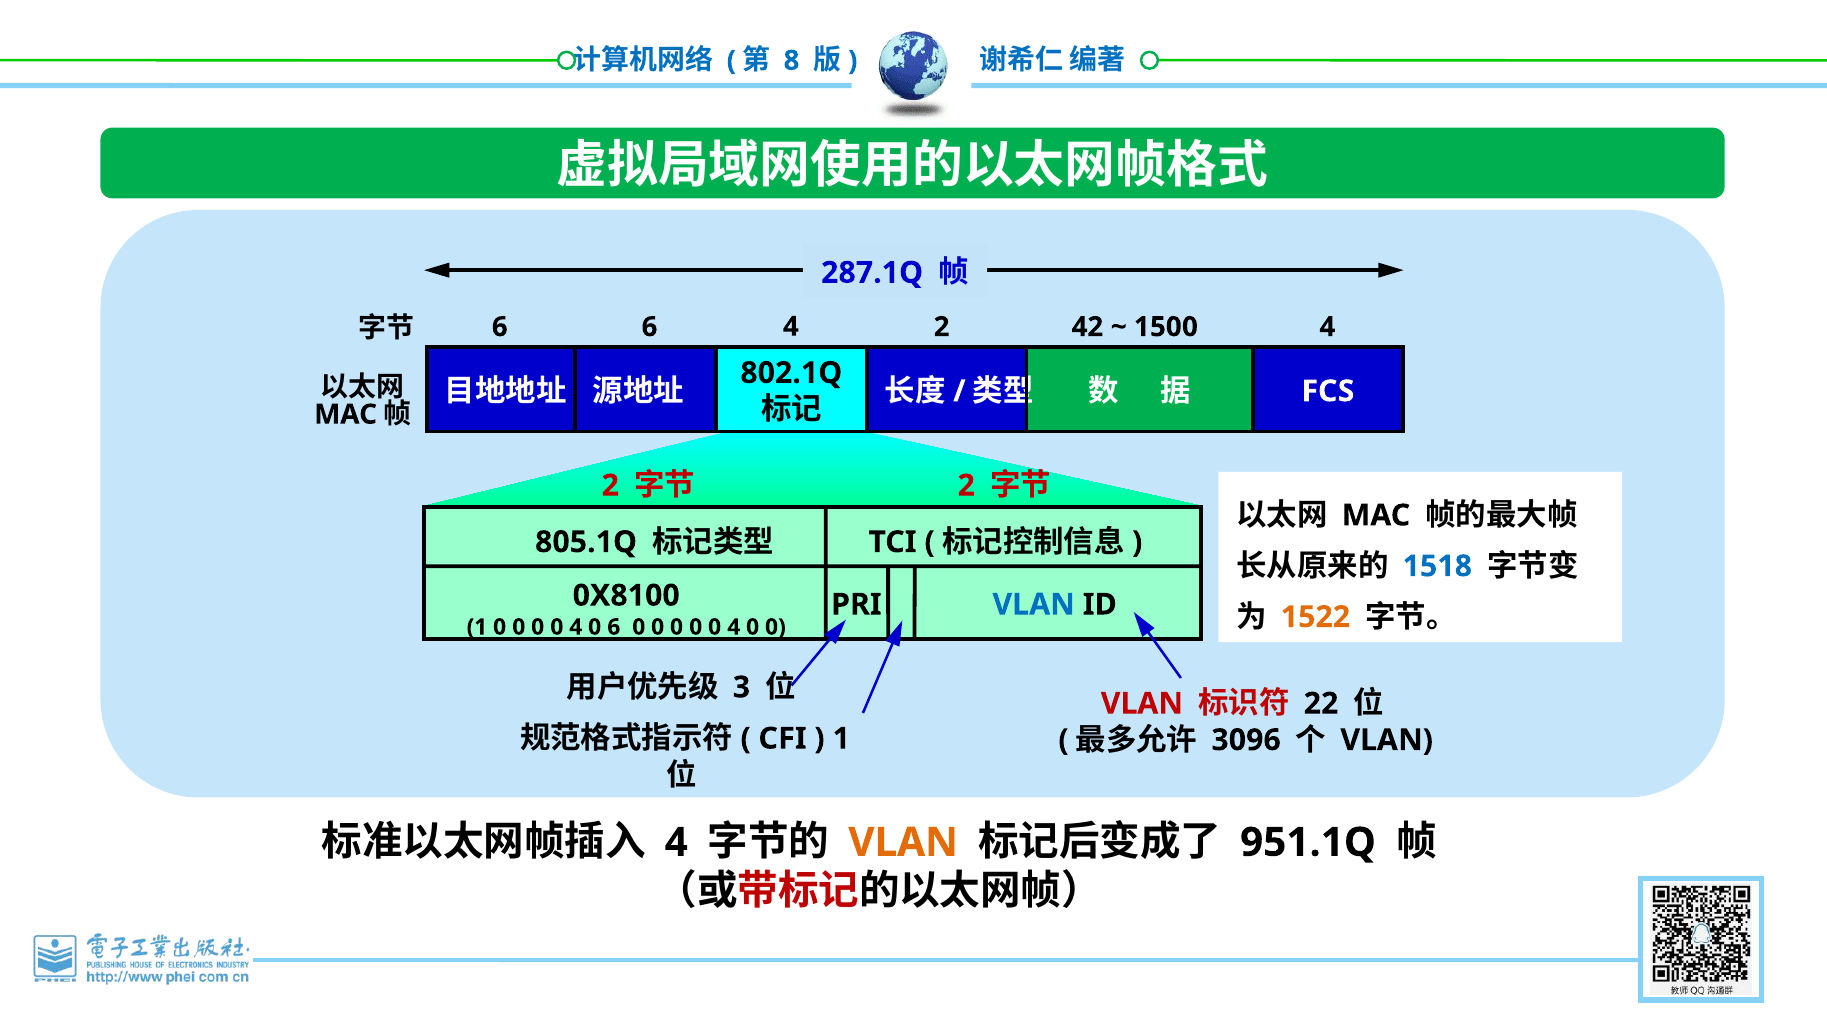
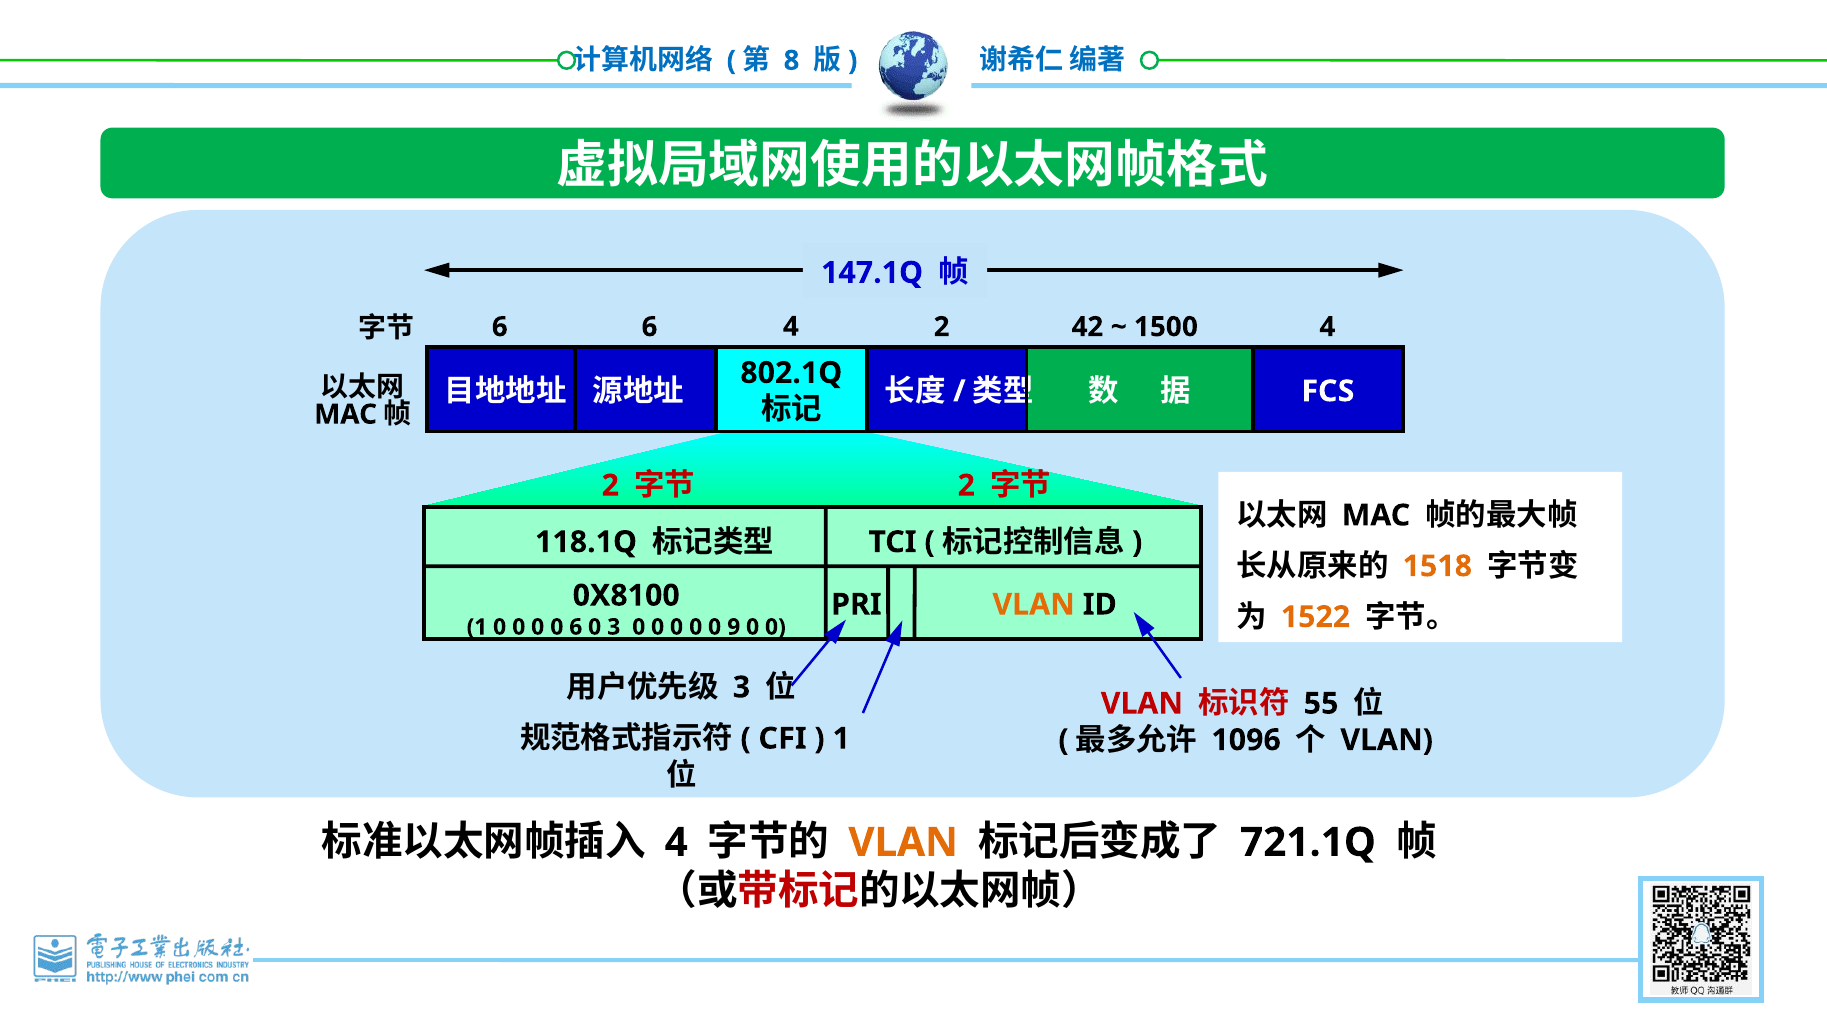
287.1Q: 287.1Q -> 147.1Q (872, 273)
805.1Q: 805.1Q -> 118.1Q (586, 542)
1518 colour: blue -> orange (1437, 566)
VLAN colour: blue -> orange (1034, 604)
4: 4 -> 6 (576, 627)
0 6: 6 -> 3 (614, 627)
4: 4 -> 9 (734, 627)
22: 22 -> 55 (1321, 703)
3096: 3096 -> 1096 (1246, 740)
951.1Q: 951.1Q -> 721.1Q (1308, 842)
